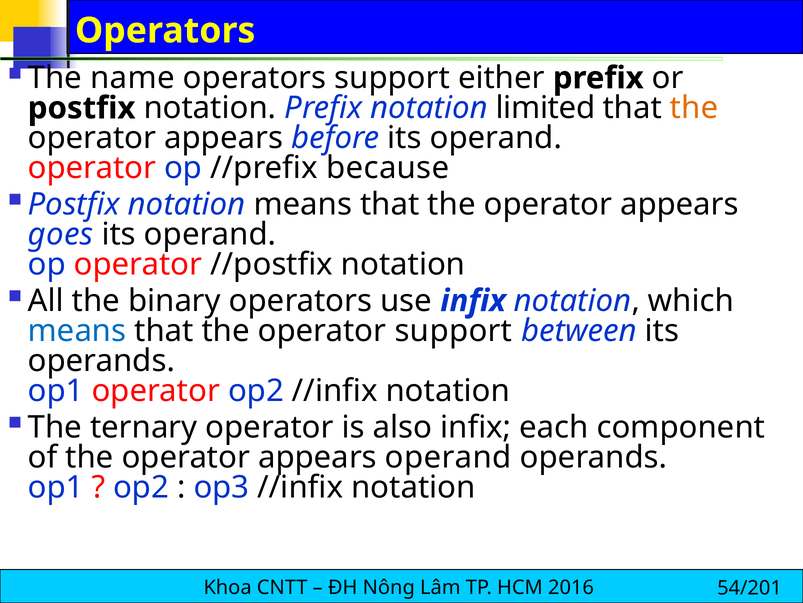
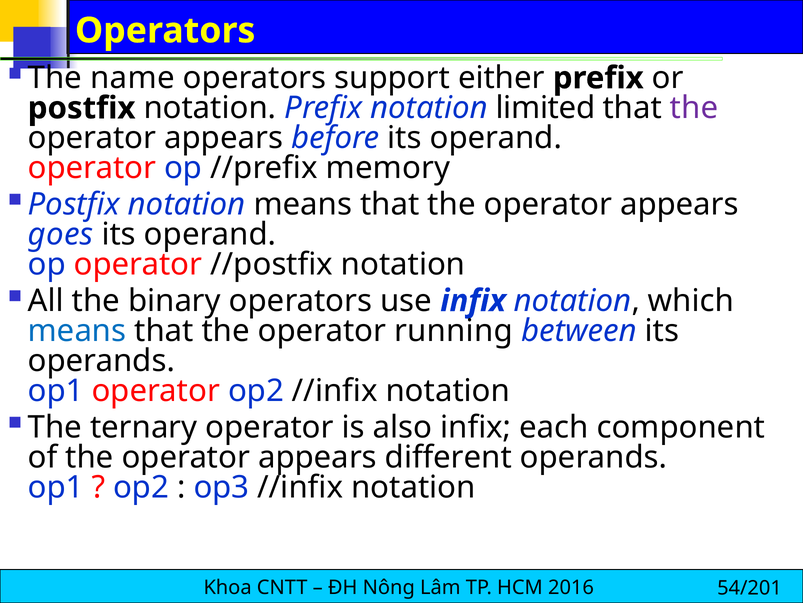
the colour: orange -> purple (694, 108)
because: because -> memory (388, 168)
operator support: support -> running (453, 330)
appears operand: operand -> different (448, 457)
